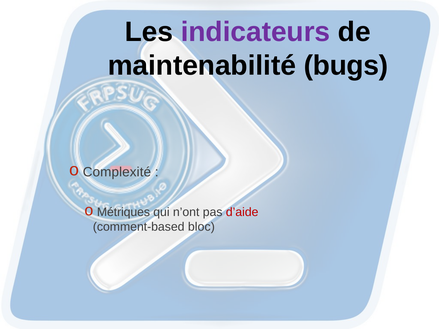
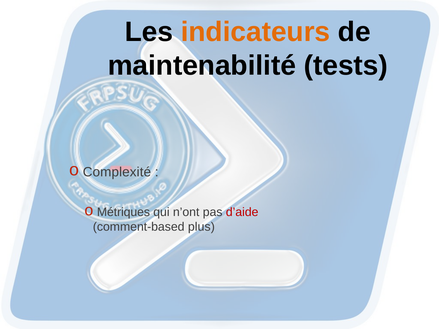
indicateurs colour: purple -> orange (256, 32)
bugs: bugs -> tests (346, 66)
bloc: bloc -> plus (201, 227)
